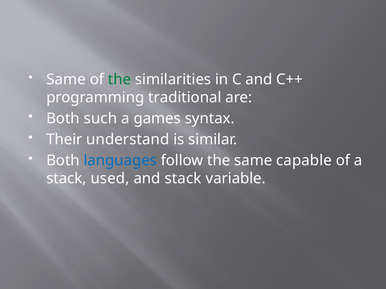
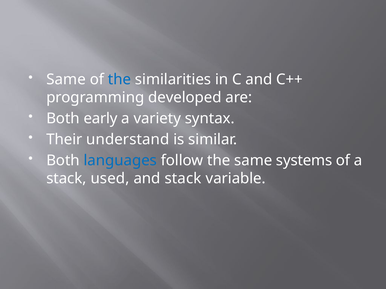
the colour: green -> blue (120, 80)
traditional: traditional -> developed (185, 98)
such: such -> early (101, 119)
games: games -> variety (157, 119)
capable: capable -> systems (304, 161)
